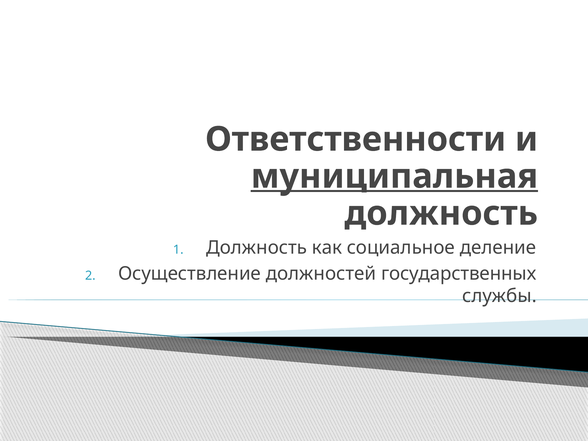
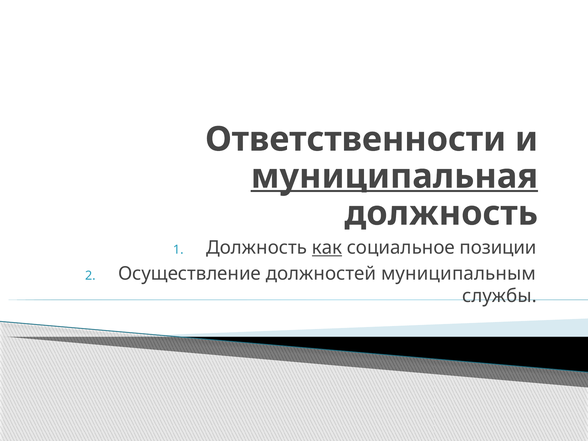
как underline: none -> present (327, 248)
деление: деление -> позиции (498, 248)
государственных: государственных -> муниципальным (459, 273)
